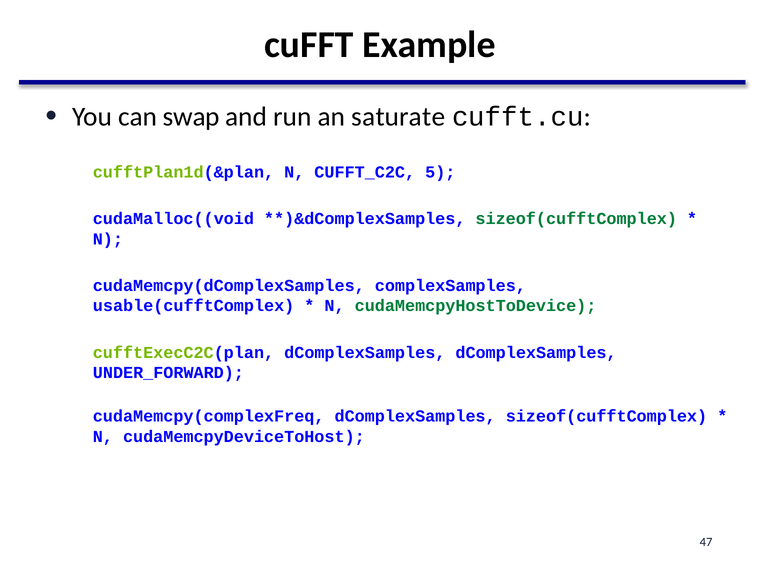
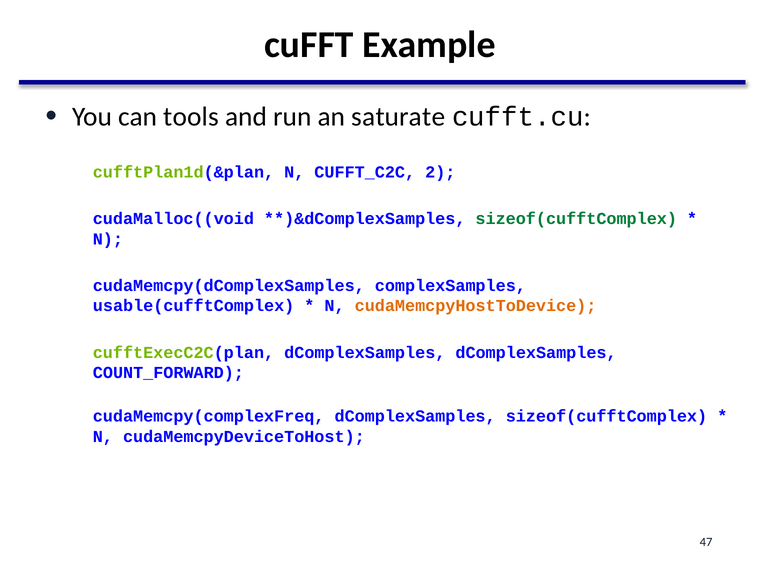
swap: swap -> tools (191, 117)
5: 5 -> 2 (440, 172)
cudaMemcpyHostToDevice colour: green -> orange (476, 306)
UNDER_FORWARD: UNDER_FORWARD -> COUNT_FORWARD (168, 373)
